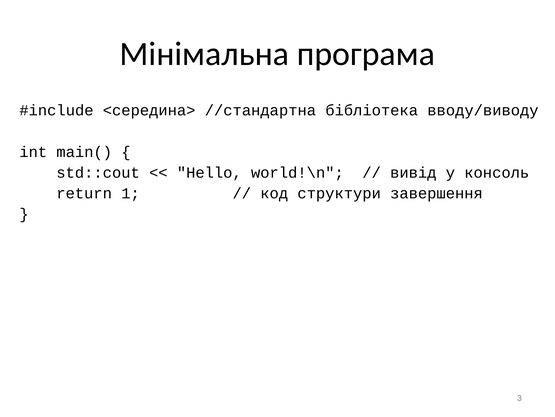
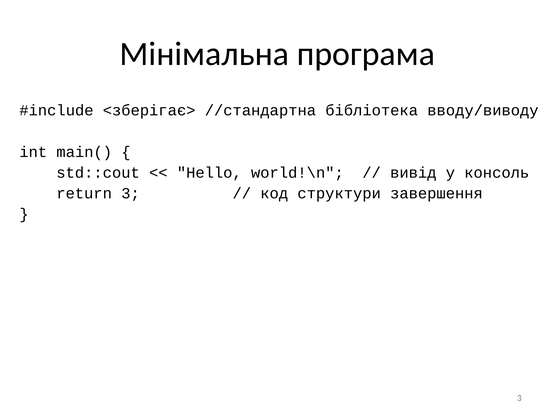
<середина>: <середина> -> <зберігає> (149, 110)
return 1: 1 -> 3 (131, 193)
